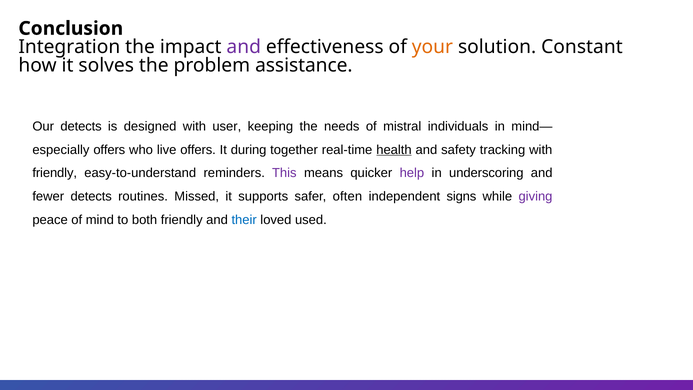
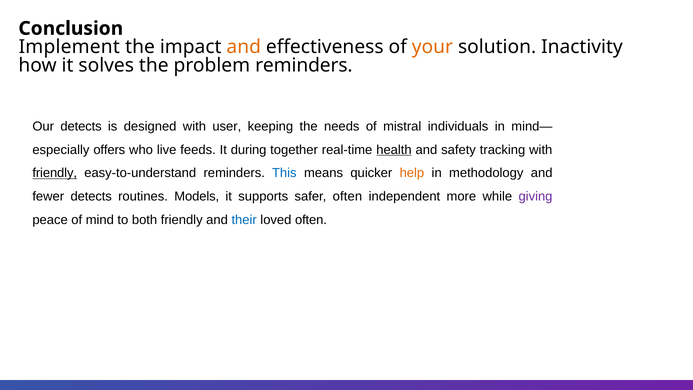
Integration: Integration -> Implement (69, 47)
and colour: purple -> orange (244, 47)
Constant: Constant -> Inactivity (582, 47)
problem assistance: assistance -> reminders (304, 65)
live offers: offers -> feeds (198, 150)
friendly underline: none -> present (55, 173)
This colour: purple -> blue (284, 173)
help colour: purple -> orange (412, 173)
underscoring: underscoring -> methodology (486, 173)
Missed: Missed -> Models (197, 196)
signs: signs -> more (461, 196)
loved used: used -> often (311, 220)
